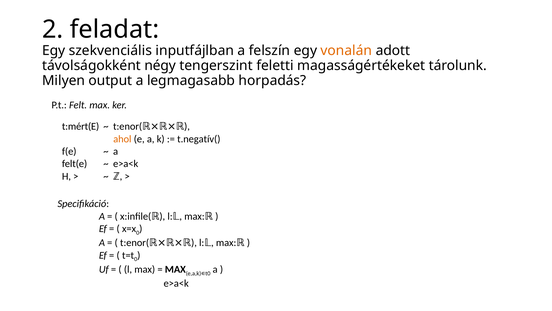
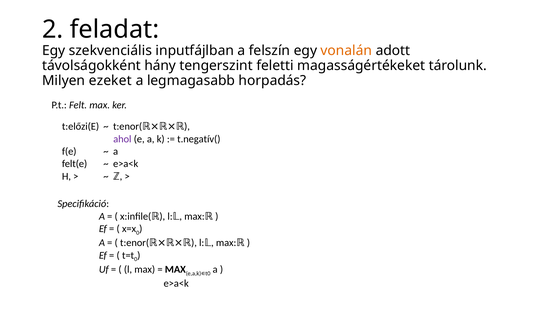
négy: négy -> hány (160, 65)
output: output -> ezeket (110, 80)
t:mért(E: t:mért(E -> t:előzi(E (80, 126)
ahol colour: orange -> purple (122, 139)
